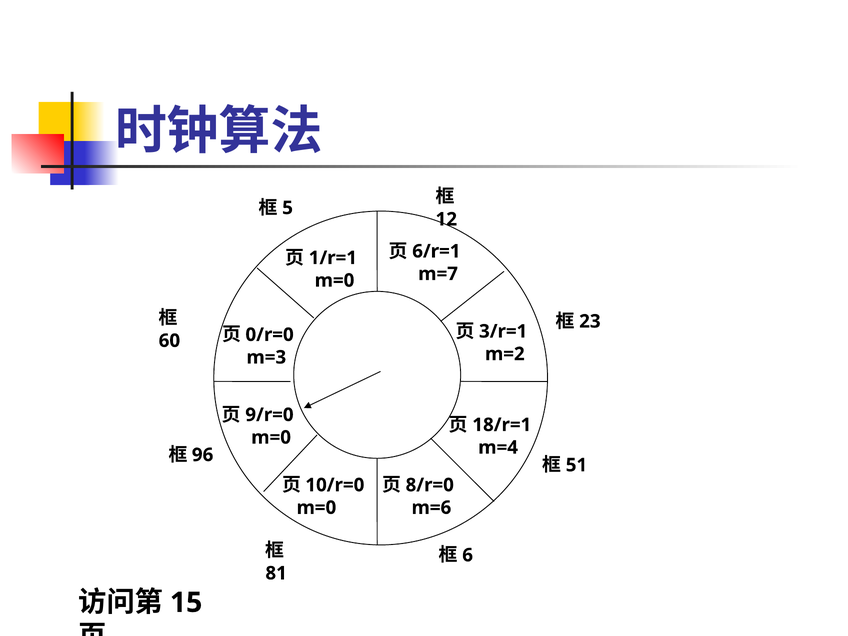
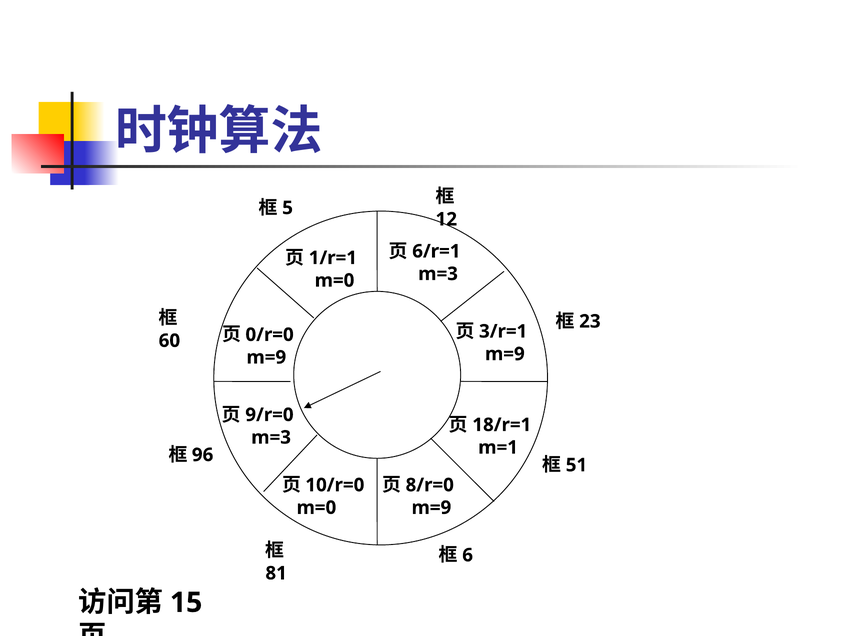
m=7: m=7 -> m=3 (438, 274)
m=2: m=2 -> m=9 (505, 354)
m=3: m=3 -> m=9 (266, 357)
m=0: m=0 -> m=3 (271, 437)
m=4: m=4 -> m=1 (498, 447)
m=6: m=6 -> m=9 (431, 508)
